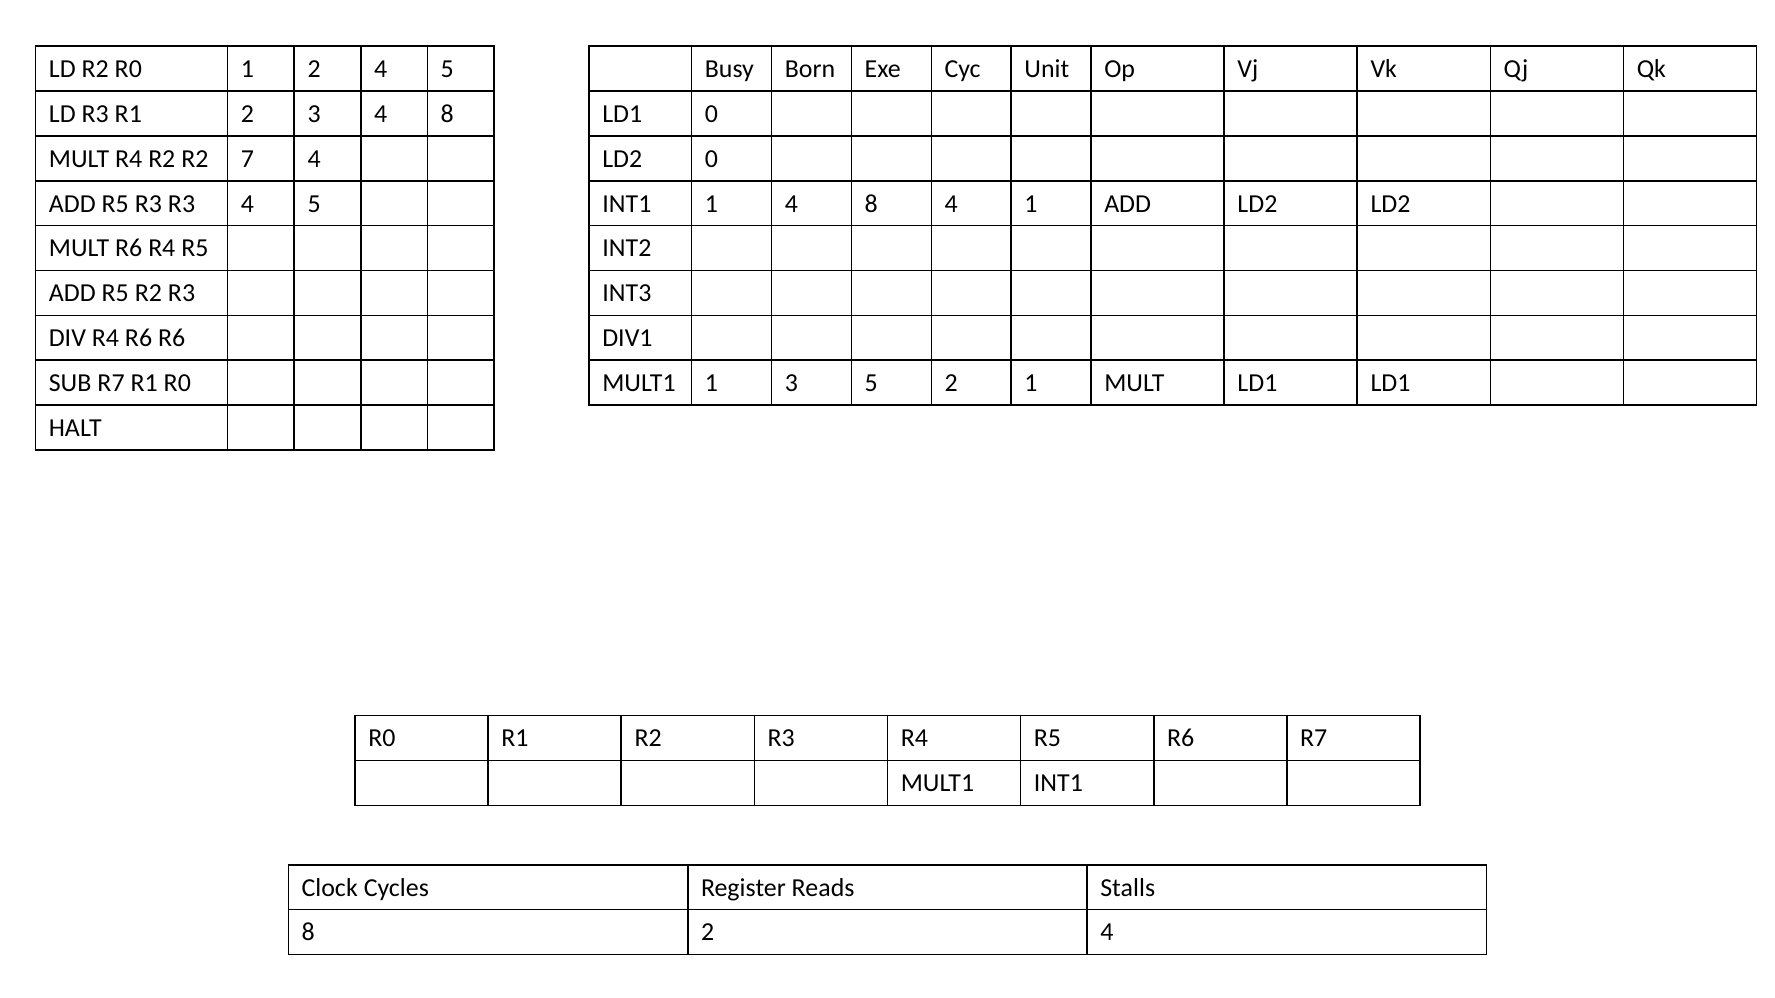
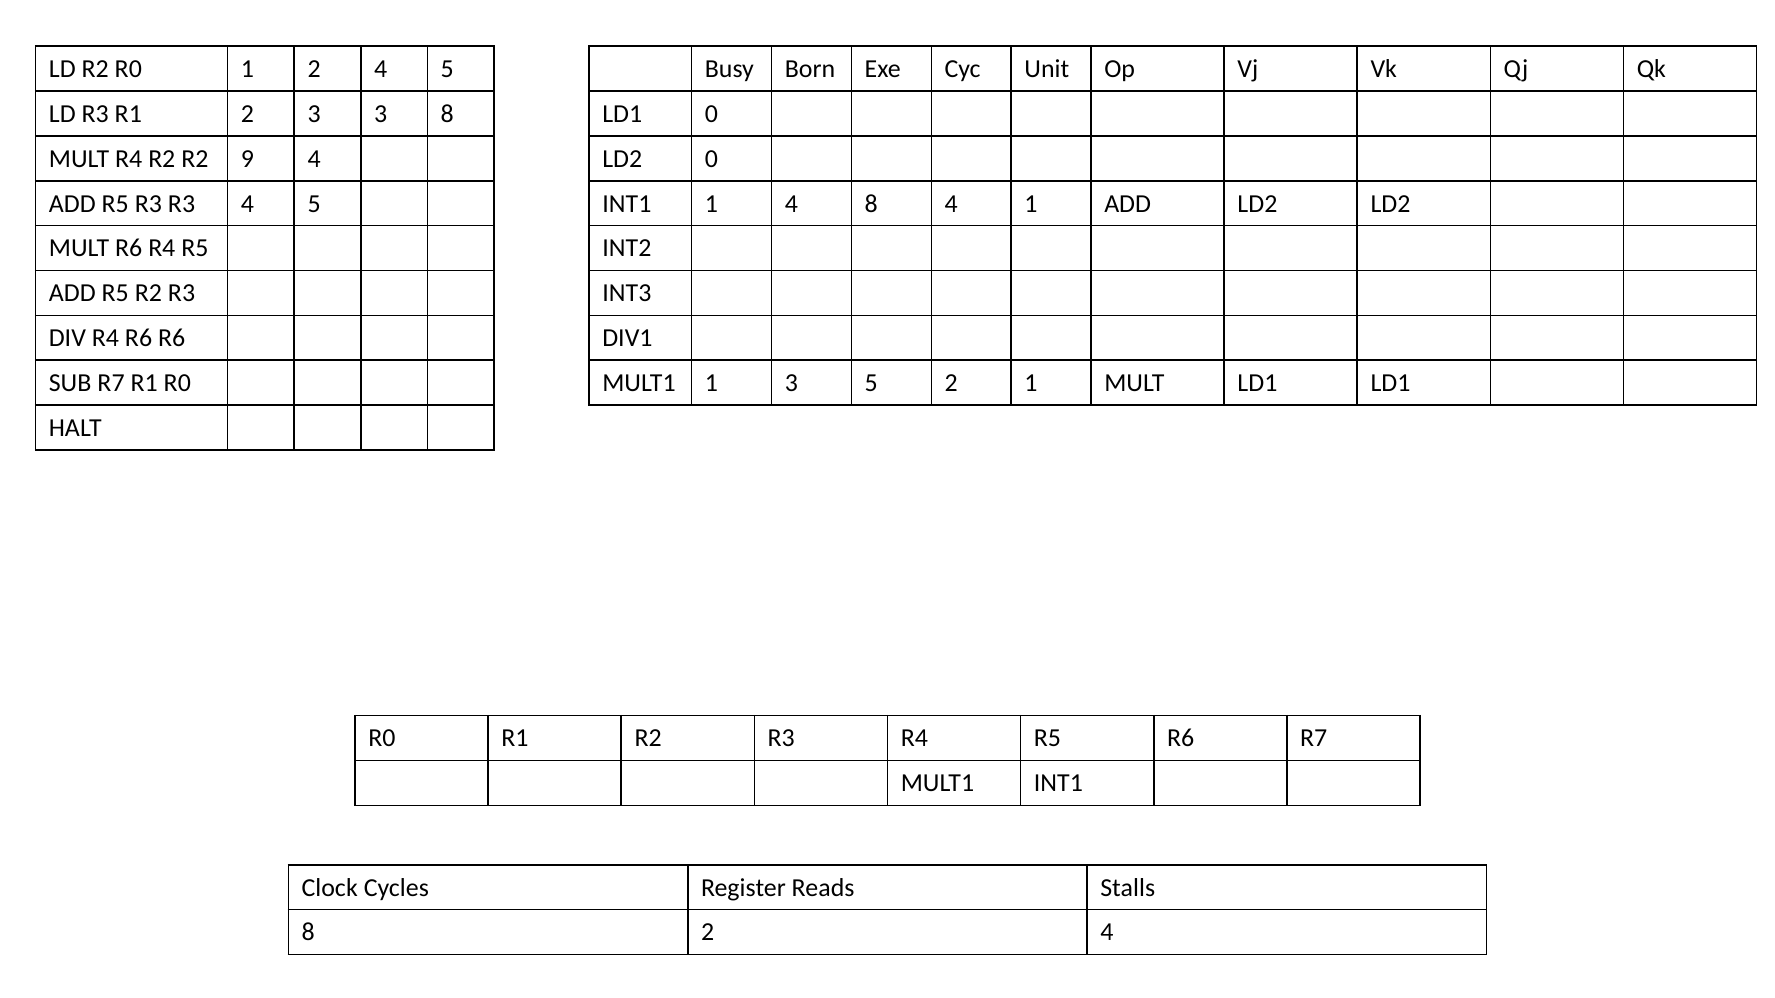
3 4: 4 -> 3 (381, 114)
7: 7 -> 9 (248, 159)
